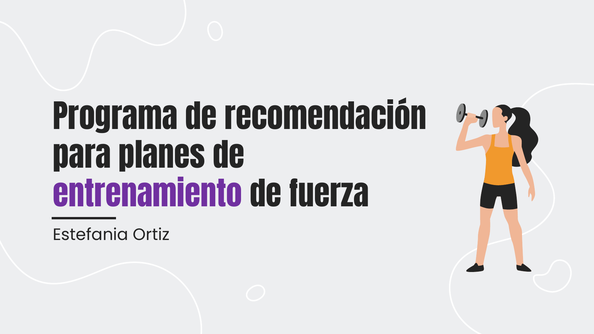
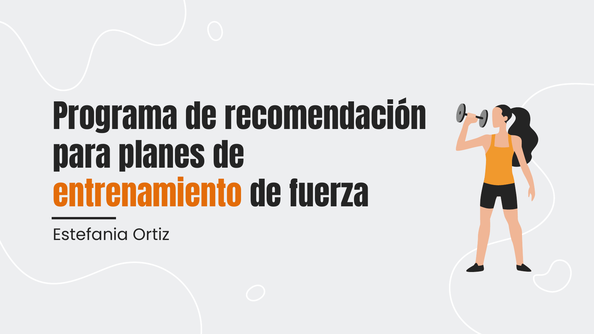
entrenamiento colour: purple -> orange (147, 196)
